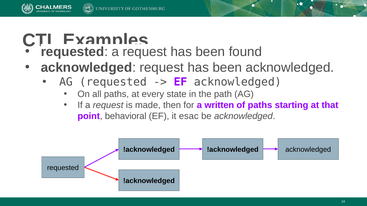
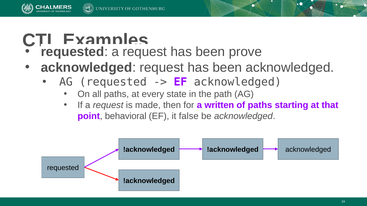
found: found -> prove (245, 52)
esac: esac -> false (189, 116)
